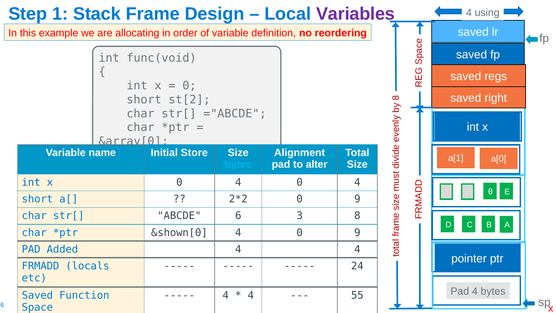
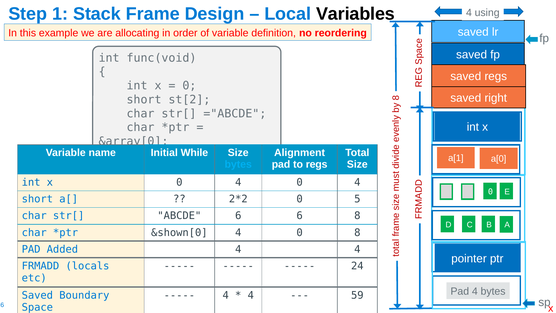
Variables colour: purple -> black (356, 14)
Store: Store -> While (194, 153)
to alter: alter -> regs (317, 164)
9: 9 -> 5 (357, 199)
6 3: 3 -> 6 (300, 216)
4 0 9: 9 -> 8 (357, 232)
Function: Function -> Boundary (84, 295)
55: 55 -> 59 (357, 295)
